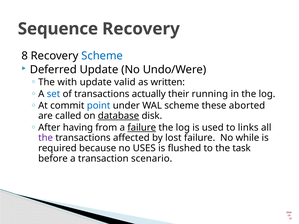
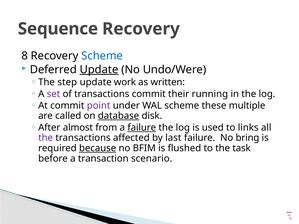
Update underline: none -> present (99, 70)
with: with -> step (67, 82)
valid: valid -> work (125, 82)
set colour: blue -> purple (53, 94)
transactions actually: actually -> commit (149, 94)
point colour: blue -> purple (99, 106)
aborted: aborted -> multiple (247, 106)
having: having -> almost (78, 128)
lost: lost -> last (173, 138)
while: while -> bring (247, 138)
because underline: none -> present (98, 148)
USES: USES -> BFIM (144, 148)
